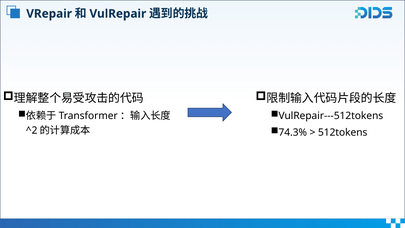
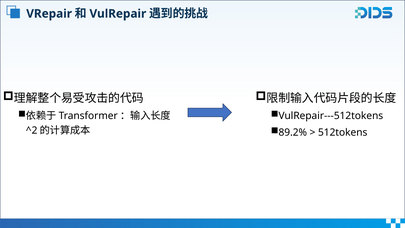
74.3%: 74.3% -> 89.2% (293, 132)
